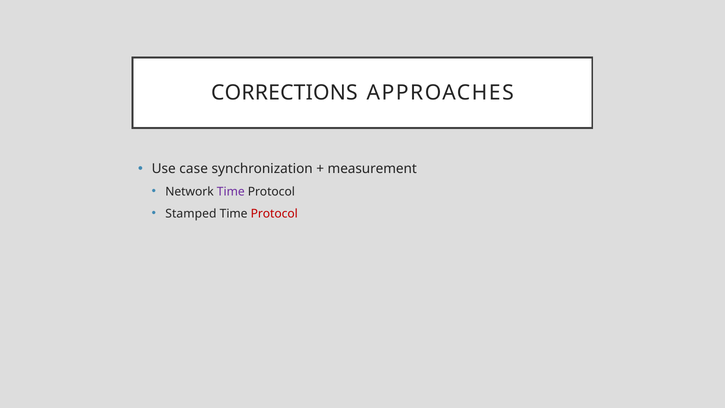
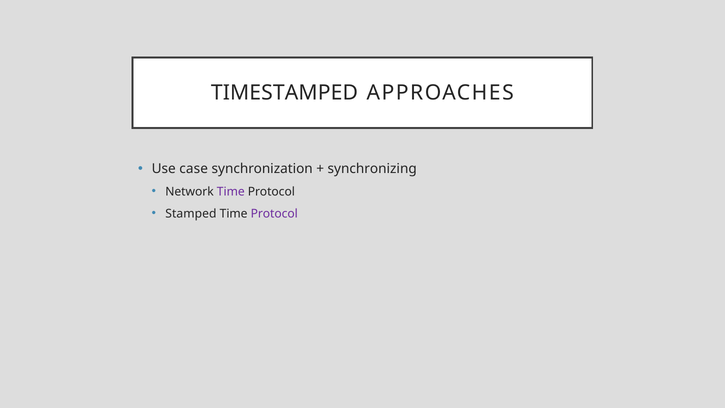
CORRECTIONS: CORRECTIONS -> TIMESTAMPED (284, 93)
measurement: measurement -> synchronizing (372, 169)
Protocol colour: red -> purple (274, 214)
